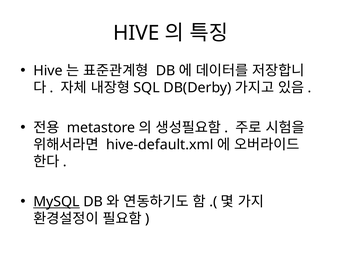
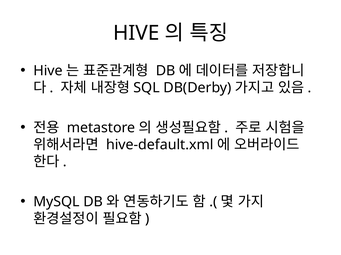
MySQL underline: present -> none (56, 202)
